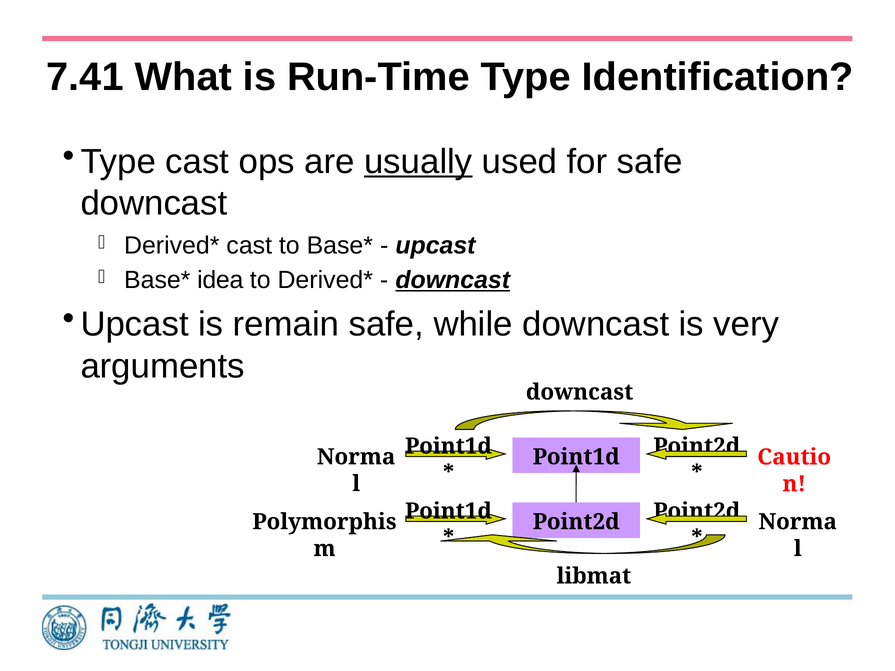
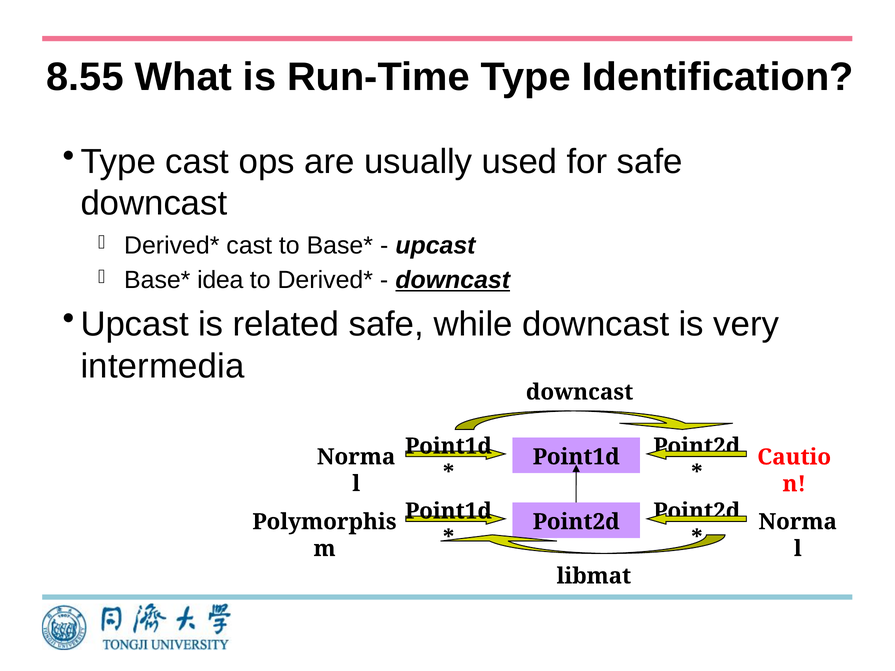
7.41: 7.41 -> 8.55 (85, 77)
usually underline: present -> none (418, 162)
remain: remain -> related (286, 324)
arguments: arguments -> intermedia (163, 366)
